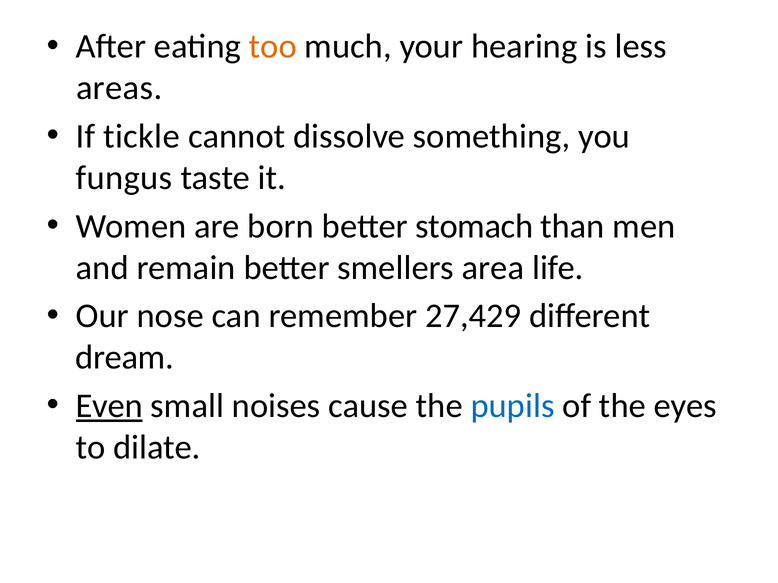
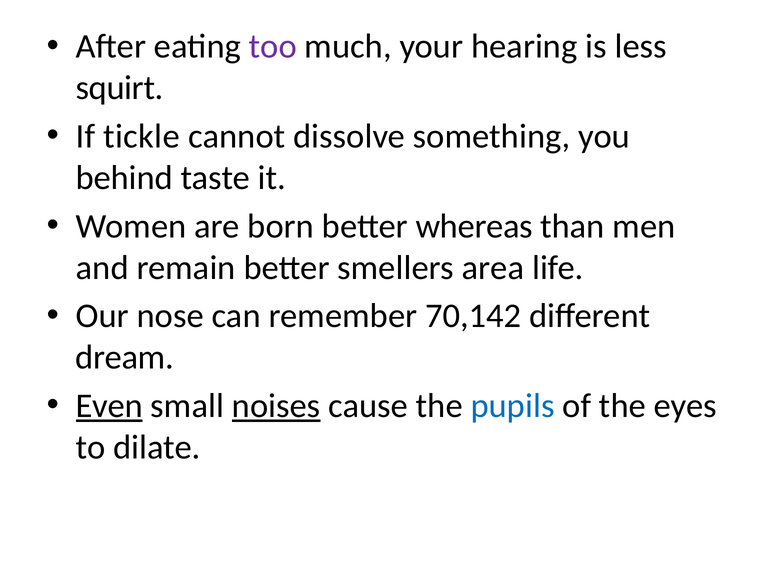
too colour: orange -> purple (273, 47)
areas: areas -> squirt (120, 88)
fungus: fungus -> behind (124, 178)
stomach: stomach -> whereas (474, 226)
27,429: 27,429 -> 70,142 (473, 316)
noises underline: none -> present (276, 406)
